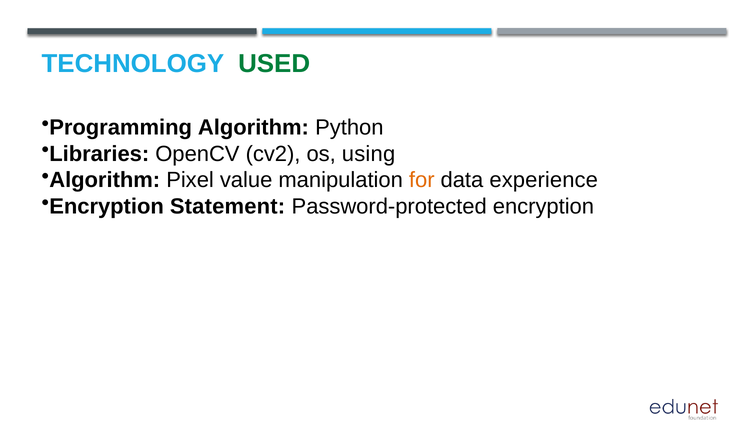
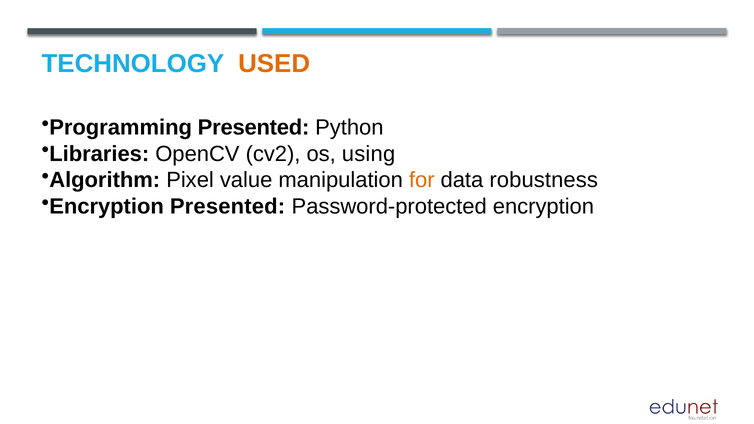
USED colour: green -> orange (274, 64)
Programming Algorithm: Algorithm -> Presented (254, 127)
experience: experience -> robustness (544, 180)
Encryption Statement: Statement -> Presented (228, 207)
